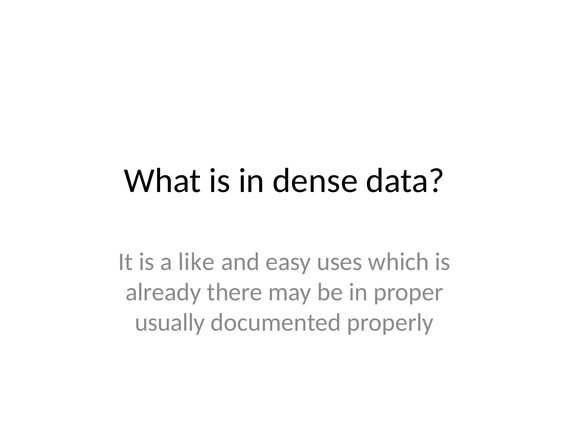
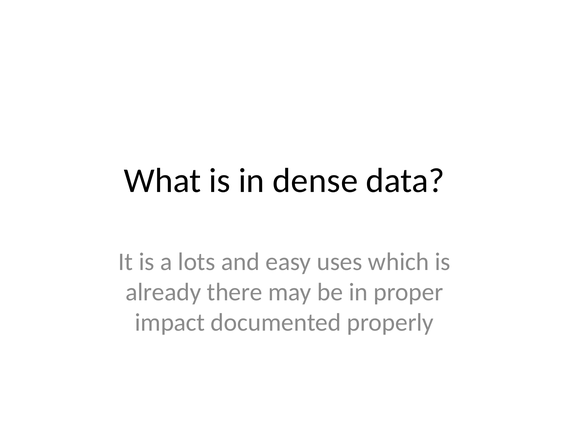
like: like -> lots (197, 262)
usually: usually -> impact (170, 322)
